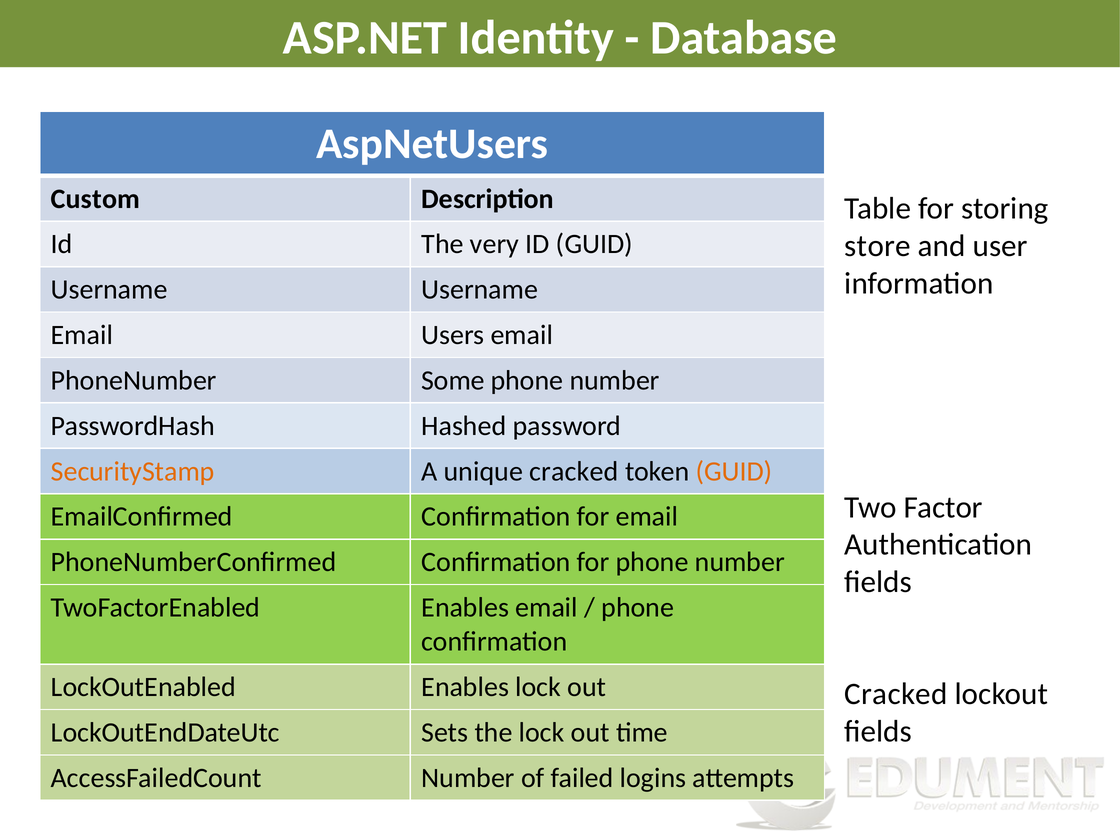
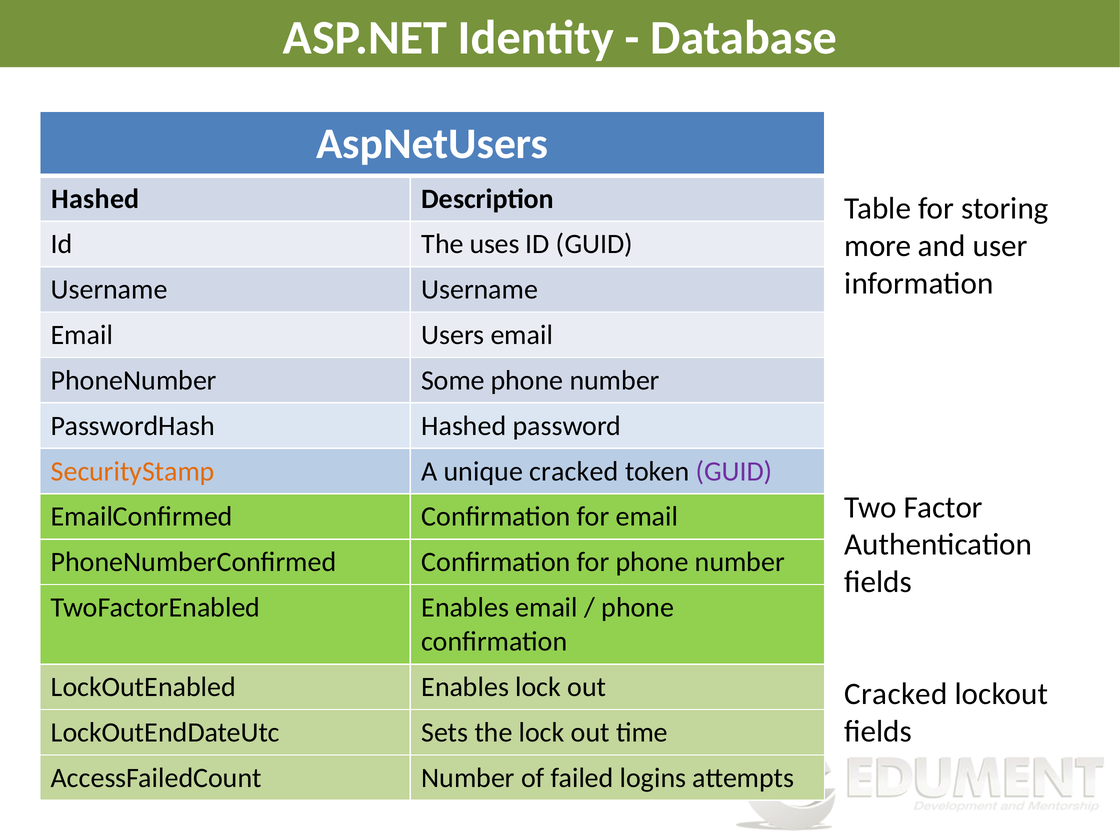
Custom: Custom -> Hashed (95, 199)
very: very -> uses (495, 244)
store: store -> more (878, 246)
GUID colour: orange -> purple (734, 471)
